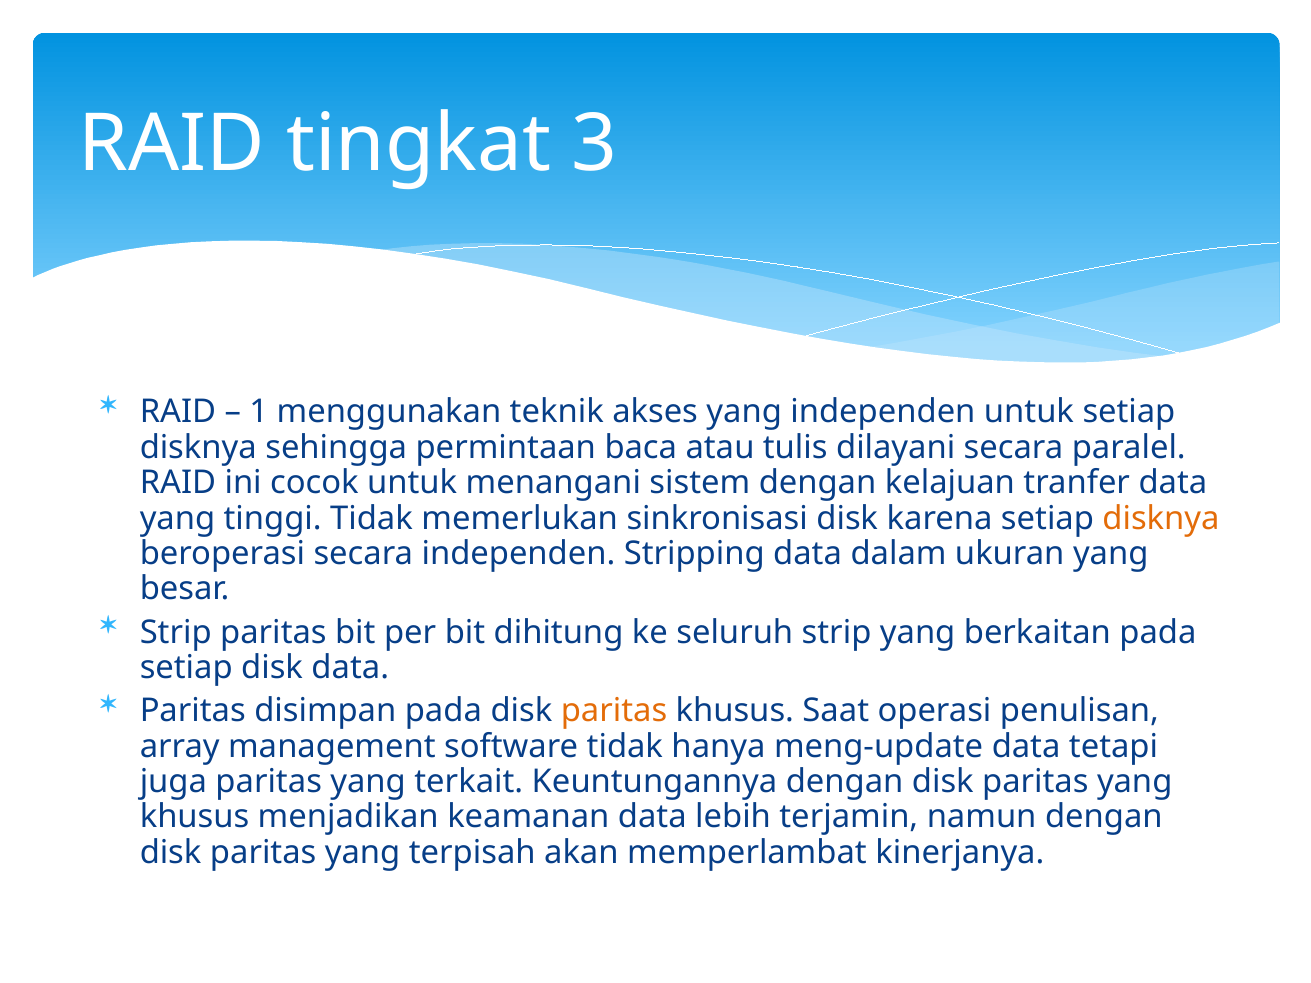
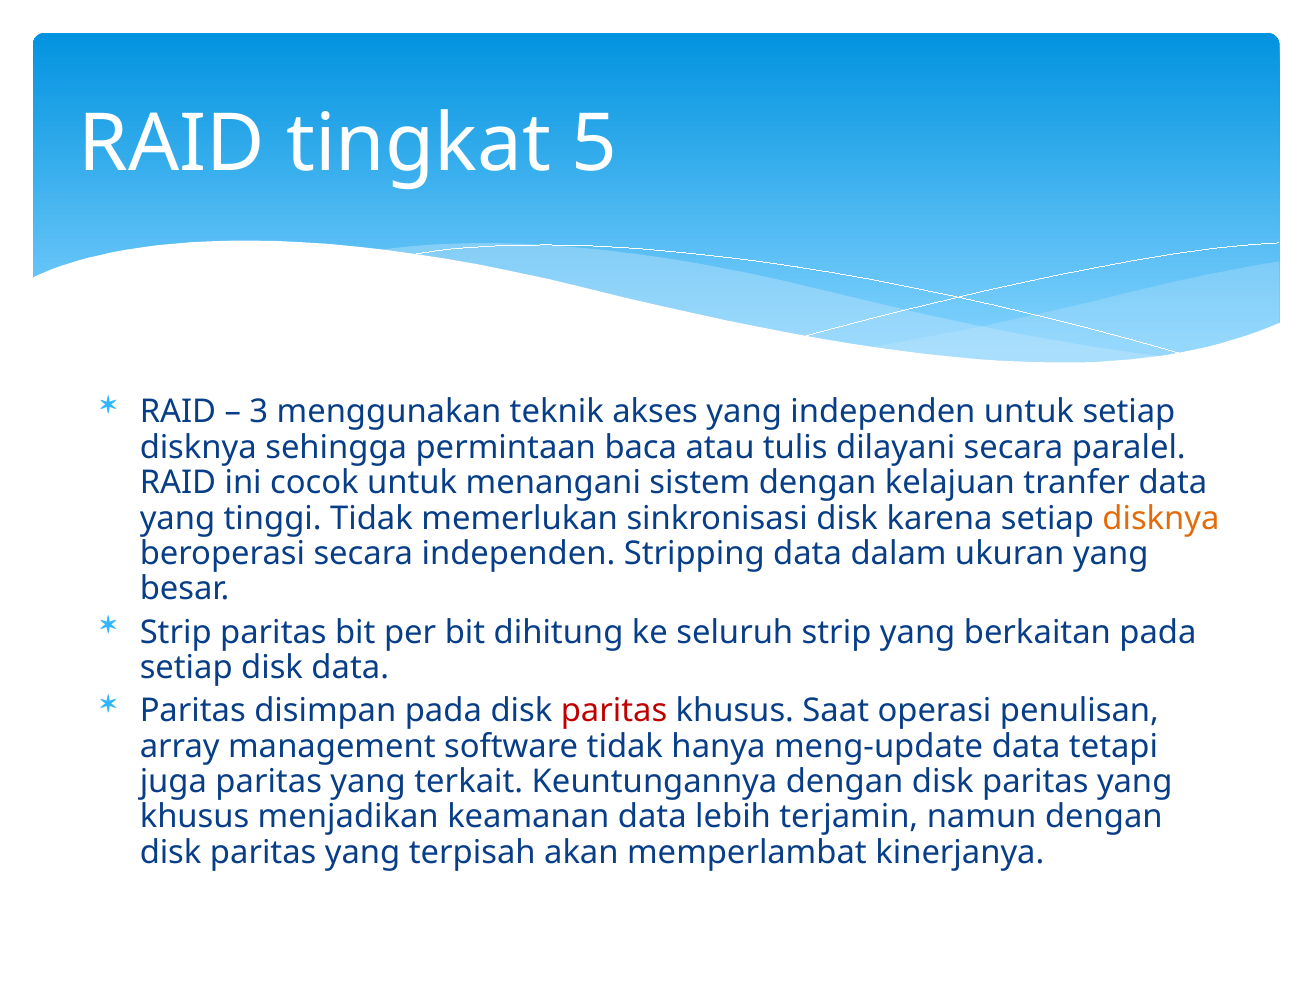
3: 3 -> 5 (595, 144)
1: 1 -> 3 (259, 412)
paritas colour: orange -> red (614, 711)
